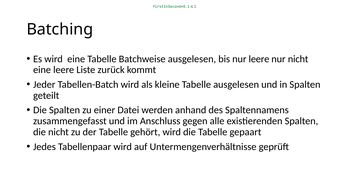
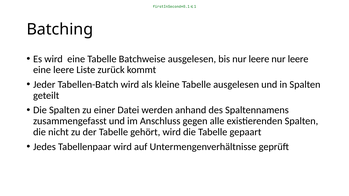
nicht: nicht -> leere (298, 59)
